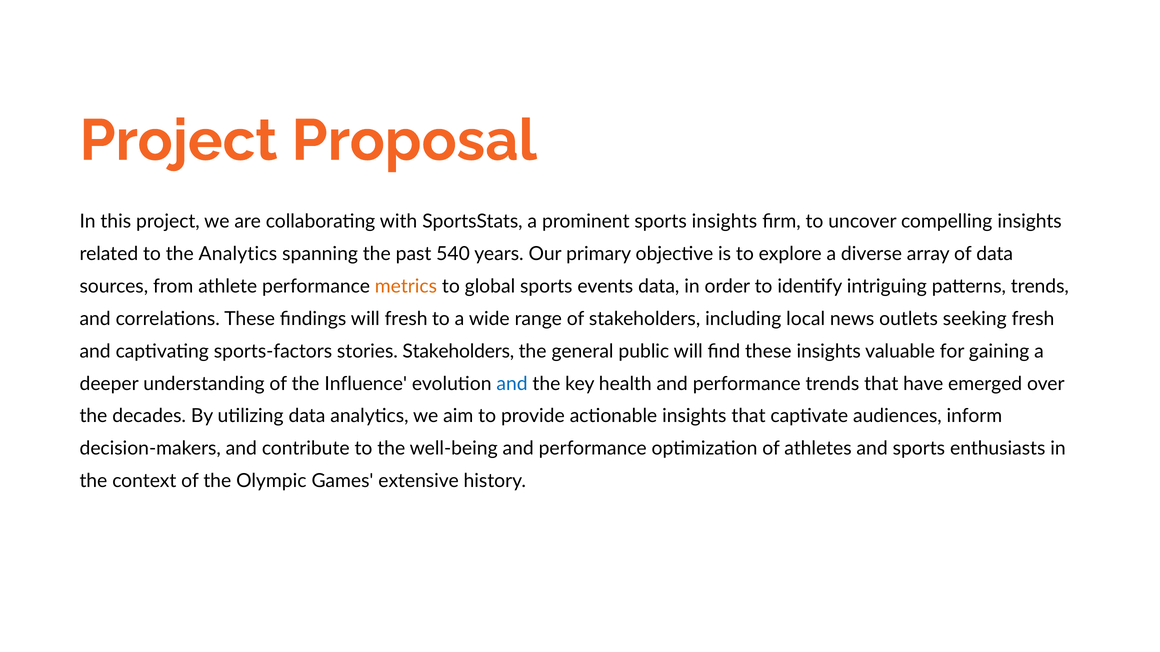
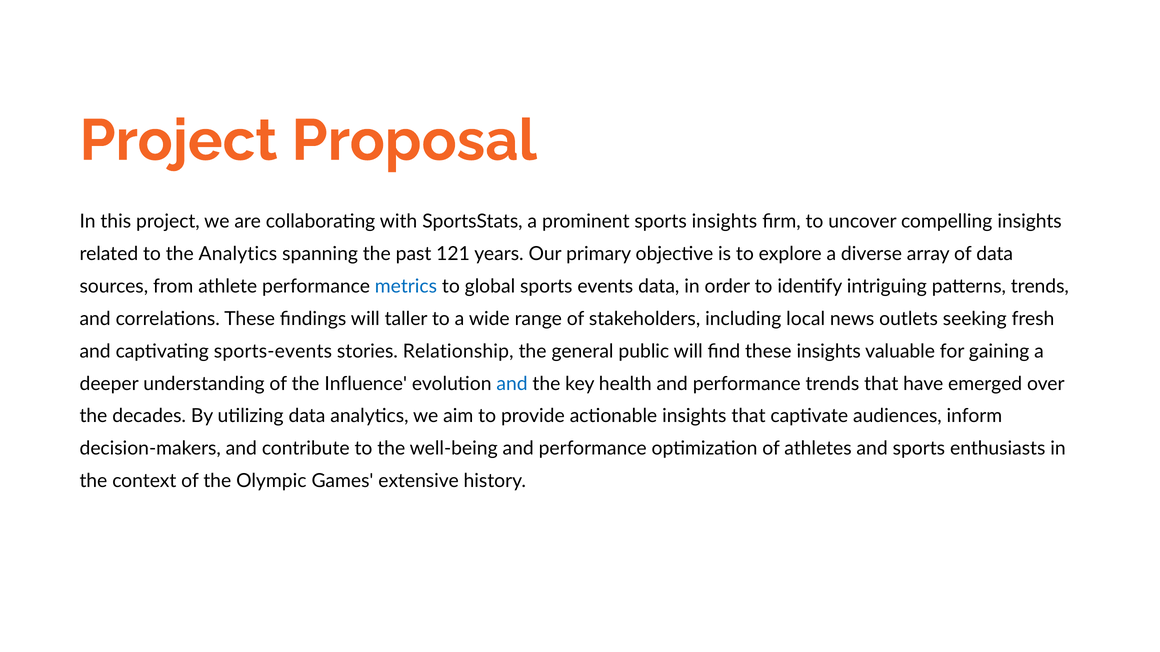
540: 540 -> 121 (453, 254)
metrics colour: orange -> blue (406, 287)
will fresh: fresh -> taller (406, 319)
sports-factors: sports-factors -> sports-events (273, 351)
stories Stakeholders: Stakeholders -> Relationship (458, 351)
